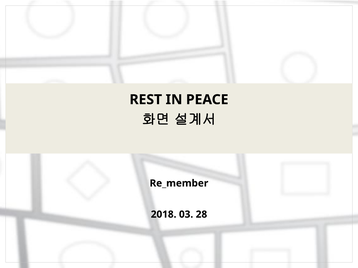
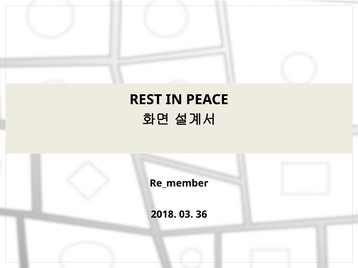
28: 28 -> 36 (201, 215)
